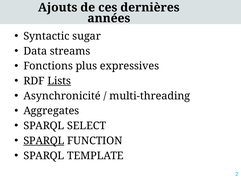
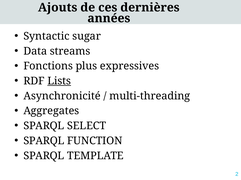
SPARQL underline: present -> none (44, 141)
